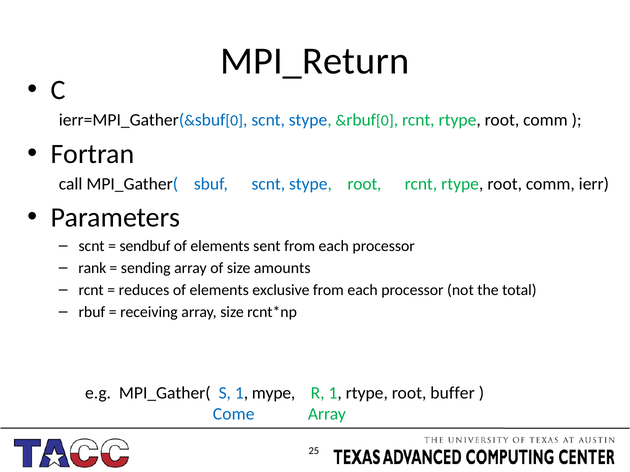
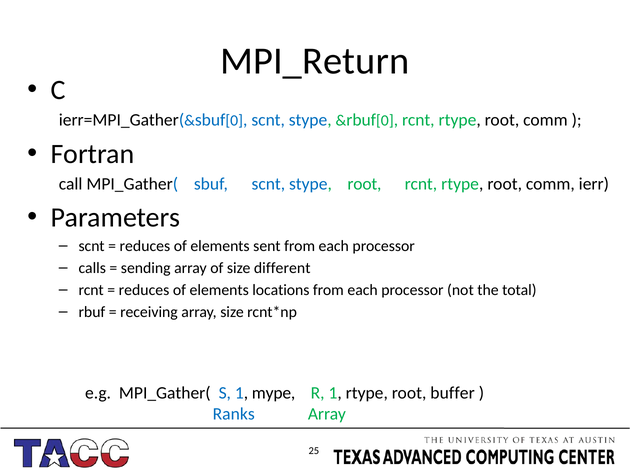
sendbuf: sendbuf -> reduces (145, 246)
rank: rank -> calls (92, 268)
amounts: amounts -> different (282, 268)
exclusive: exclusive -> locations (281, 290)
Come: Come -> Ranks (234, 415)
